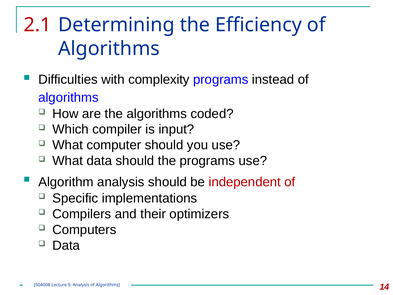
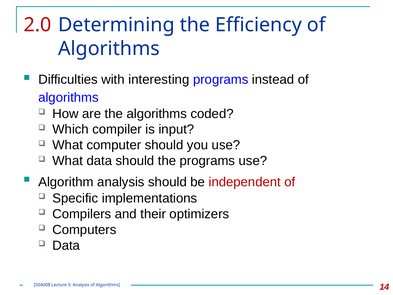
2.1: 2.1 -> 2.0 (37, 25)
complexity: complexity -> interesting (159, 80)
